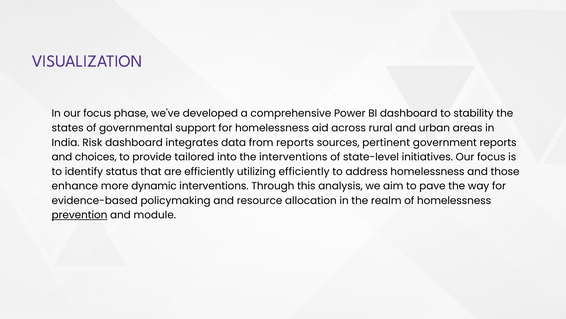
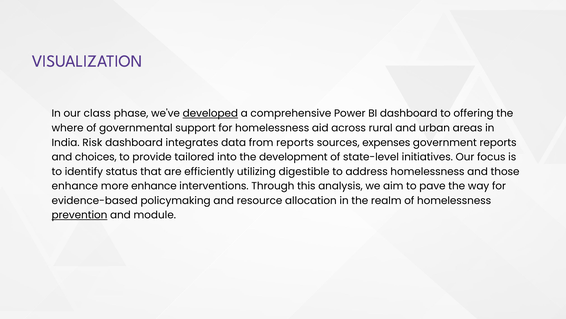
In our focus: focus -> class (97, 113)
developed underline: none -> present (210, 113)
stability: stability -> offering (474, 113)
states: states -> where (68, 128)
pertinent: pertinent -> expenses (386, 142)
the interventions: interventions -> development (293, 157)
utilizing efficiently: efficiently -> digestible (304, 171)
more dynamic: dynamic -> enhance (154, 186)
